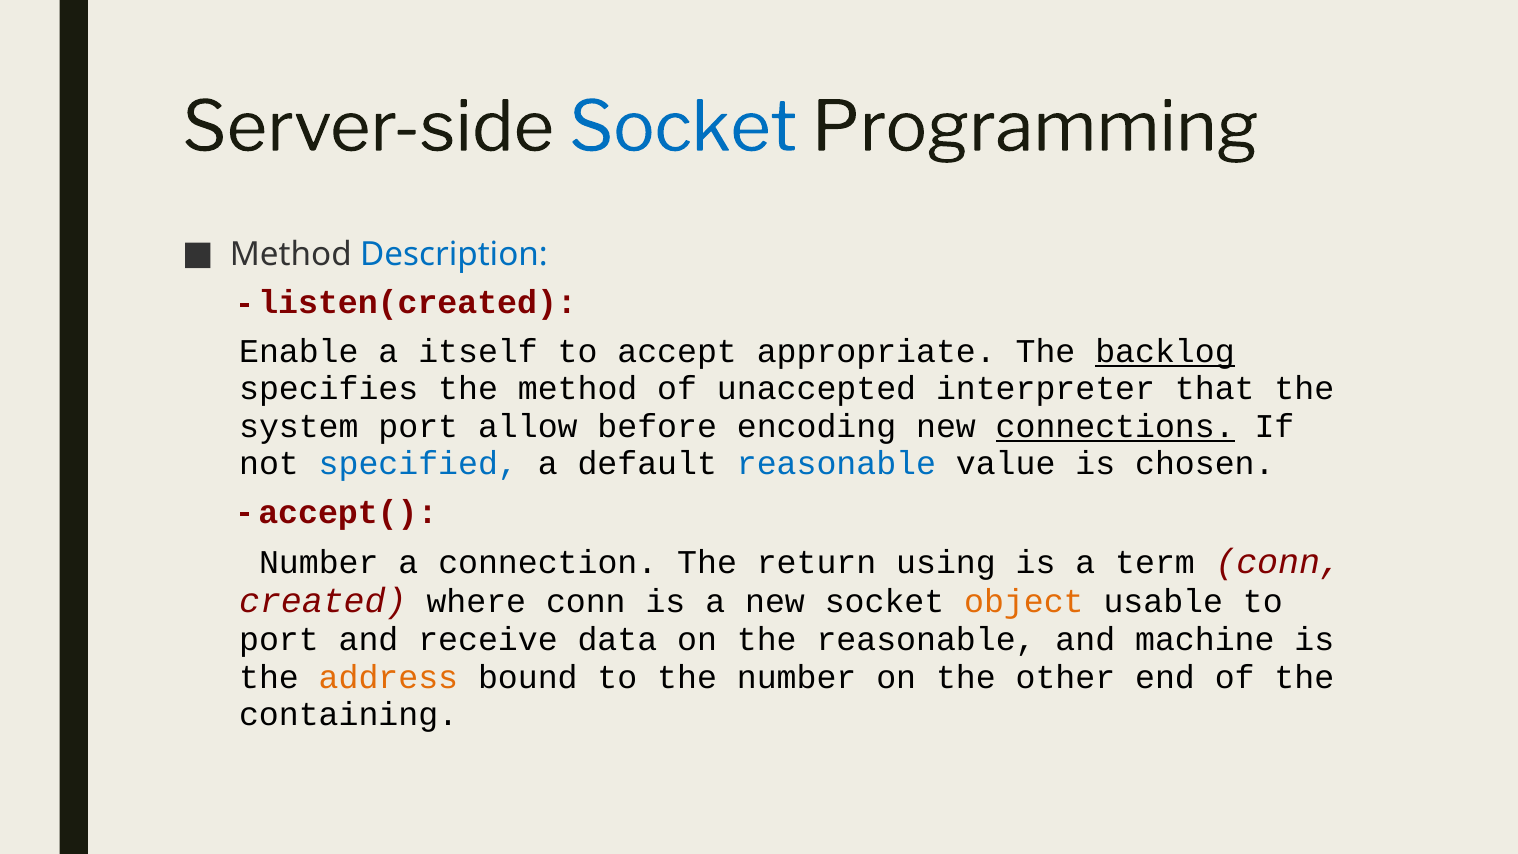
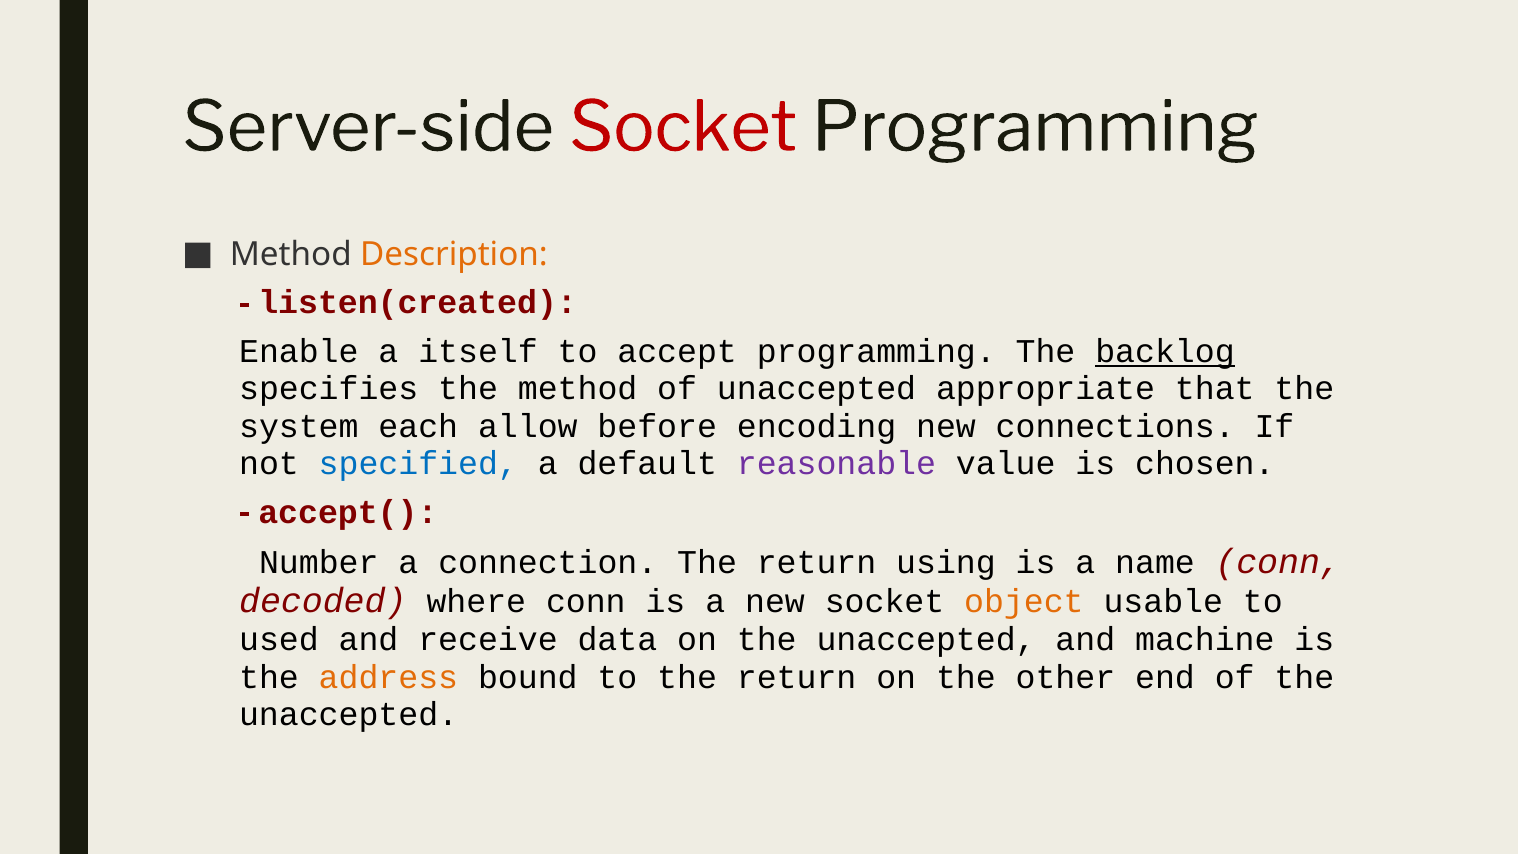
Socket colour: blue -> red (683, 128)
Description colour: blue -> orange (454, 254)
accept appropriate: appropriate -> programming (876, 351)
interpreter: interpreter -> appropriate (1046, 389)
system port: port -> each (418, 426)
connections underline: present -> none (1115, 426)
reasonable colour: blue -> purple (836, 464)
term: term -> name (1155, 562)
created: created -> decoded (323, 601)
port: port -> used (279, 640)
on the reasonable: reasonable -> unaccepted (926, 640)
to the number: number -> return (797, 677)
containing: containing -> unaccepted (349, 715)
